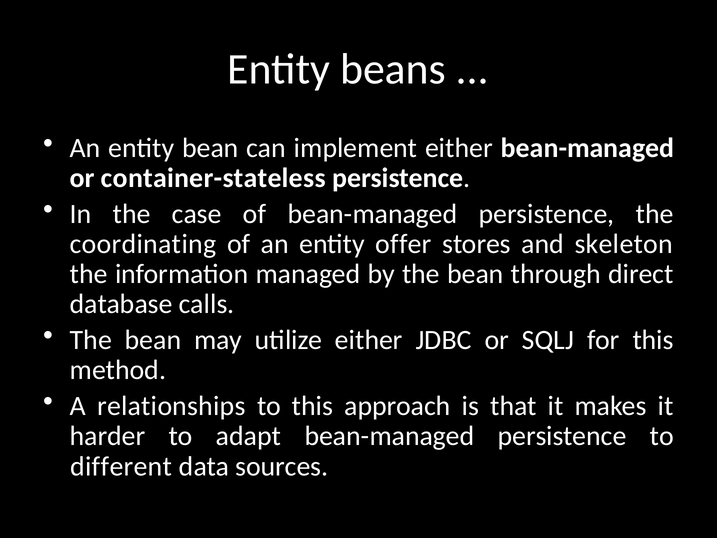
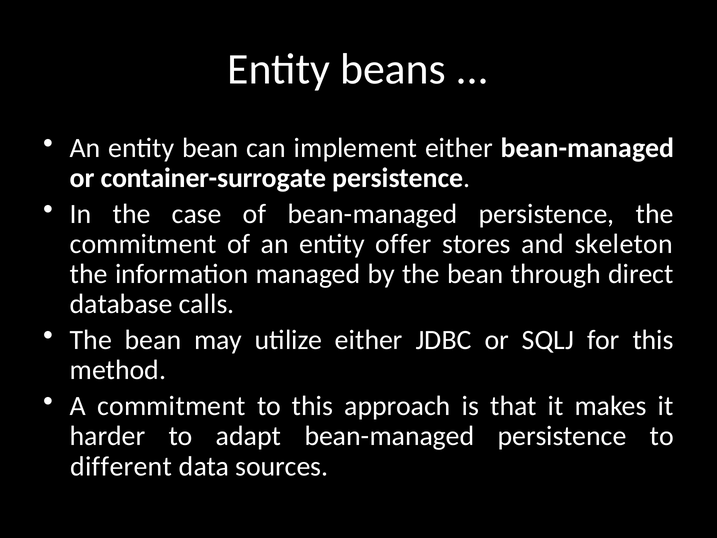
container-stateless: container-stateless -> container-surrogate (214, 178)
coordinating: coordinating -> commitment (143, 244)
A relationships: relationships -> commitment (171, 406)
